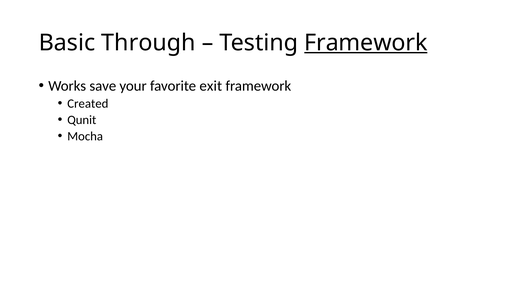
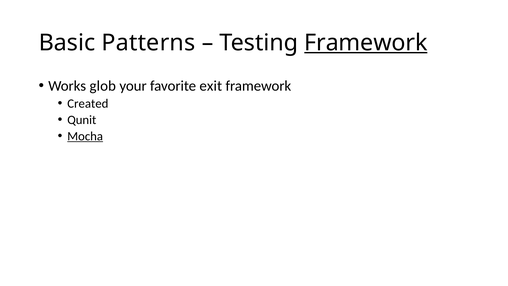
Through: Through -> Patterns (148, 43)
save: save -> glob (103, 86)
Mocha underline: none -> present (85, 136)
